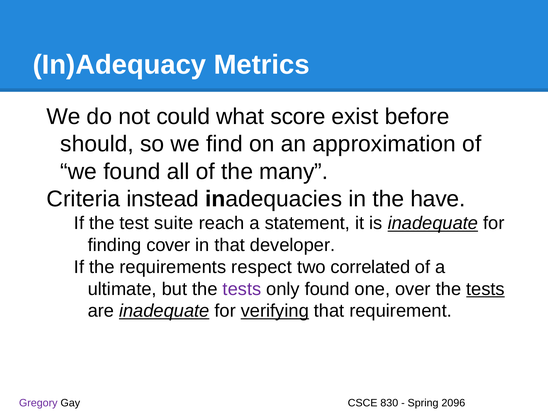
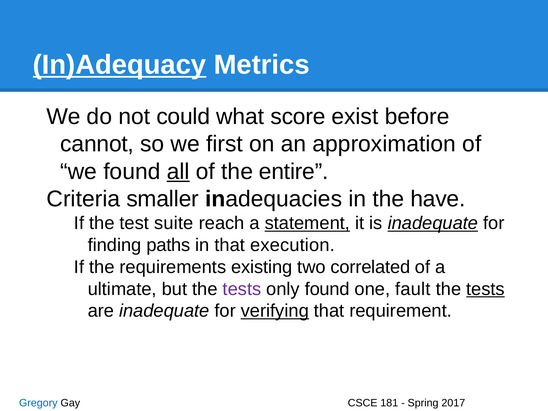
In)Adequacy underline: none -> present (120, 65)
should: should -> cannot (97, 144)
find: find -> first (224, 144)
all underline: none -> present (178, 171)
many: many -> entire (294, 171)
instead: instead -> smaller (163, 199)
statement underline: none -> present (307, 223)
cover: cover -> paths (168, 245)
developer: developer -> execution (293, 245)
respect: respect -> existing (262, 267)
over: over -> fault (413, 289)
inadequate underline: present -> none (164, 311)
Gregory colour: purple -> blue (38, 403)
830: 830 -> 181 (389, 403)
2096: 2096 -> 2017 (453, 403)
